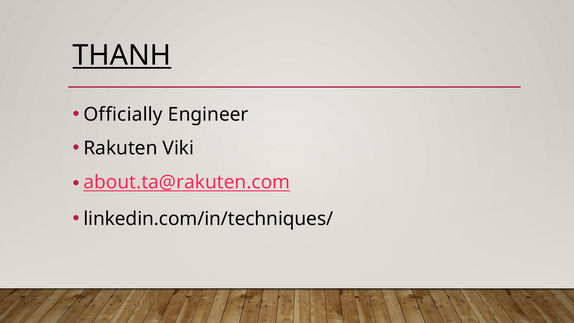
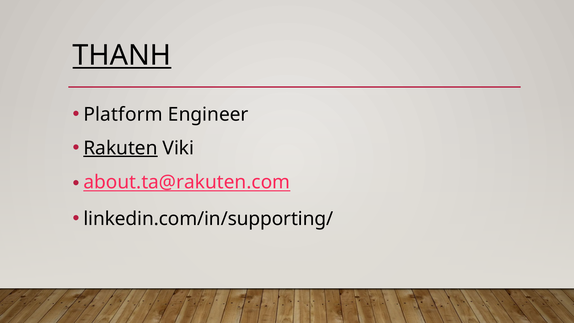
Officially: Officially -> Platform (123, 114)
Rakuten underline: none -> present (121, 148)
linkedin.com/in/techniques/: linkedin.com/in/techniques/ -> linkedin.com/in/supporting/ (208, 219)
